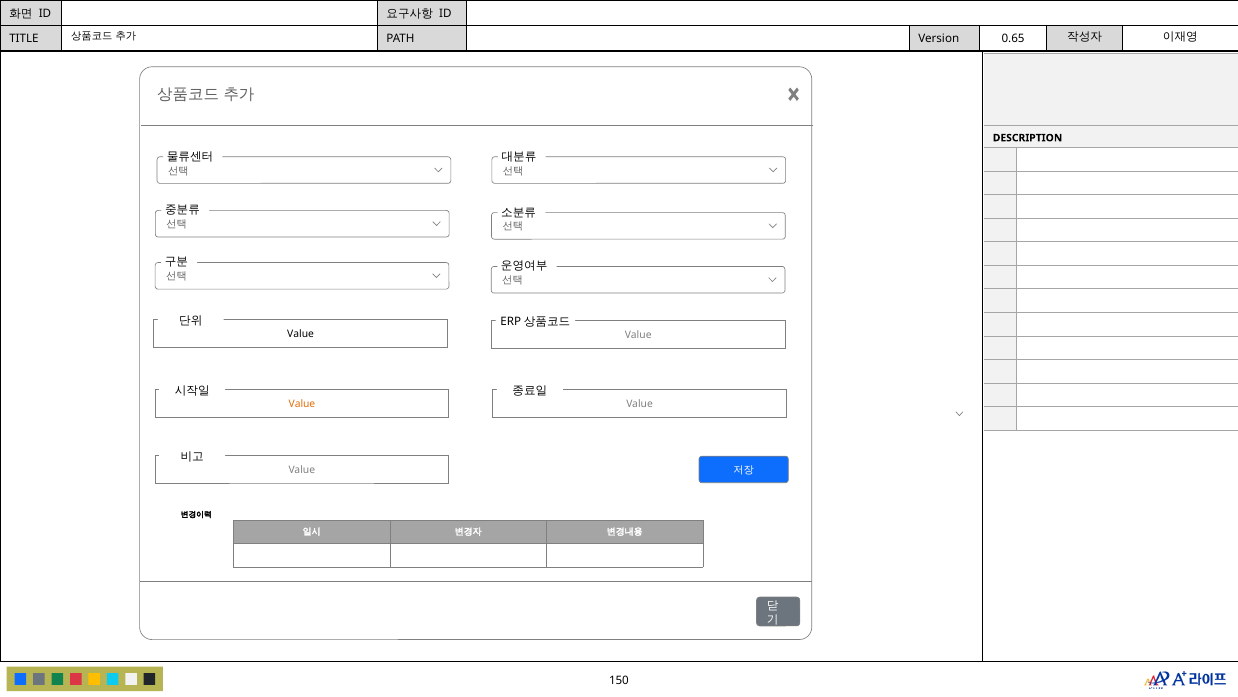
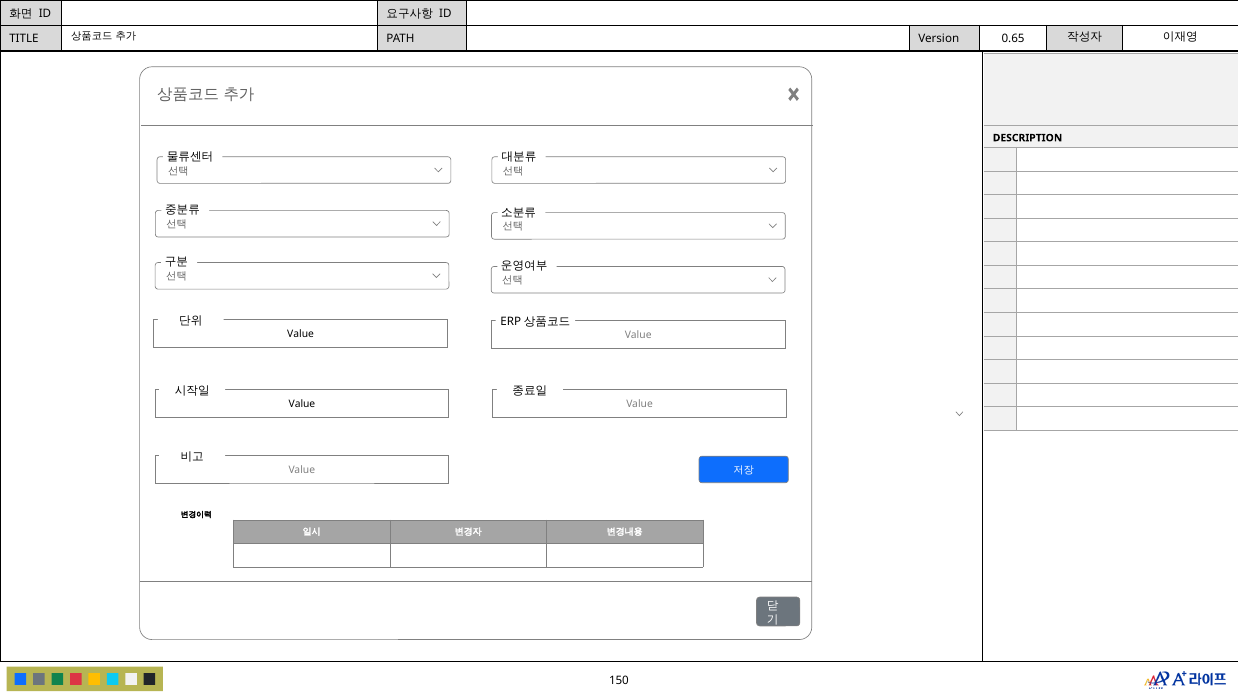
Value colour: orange -> black (302, 404)
